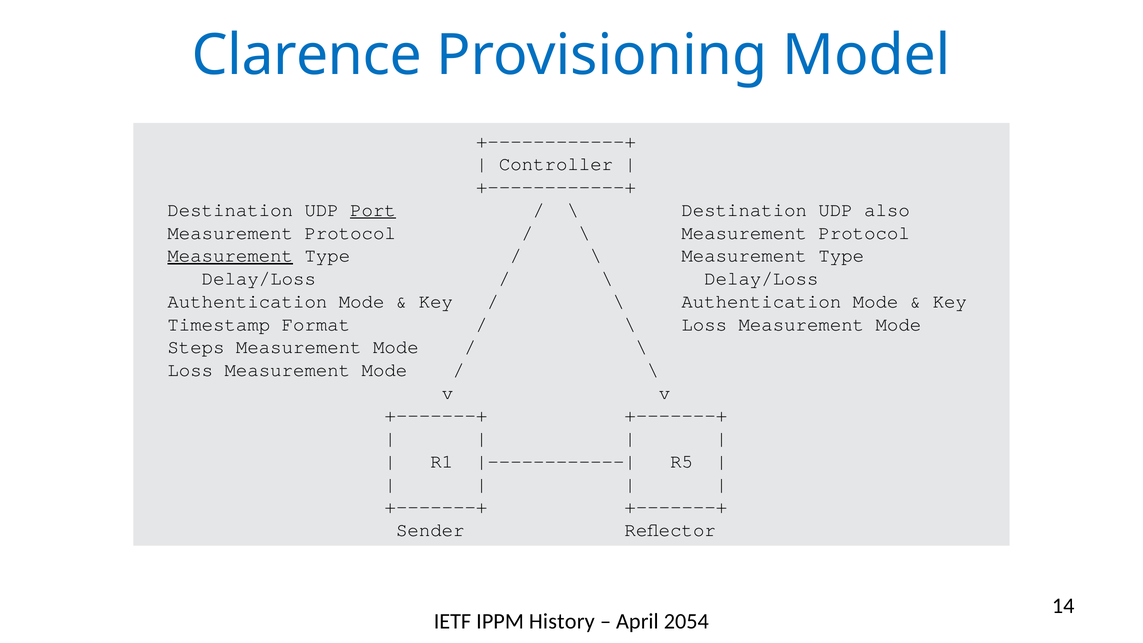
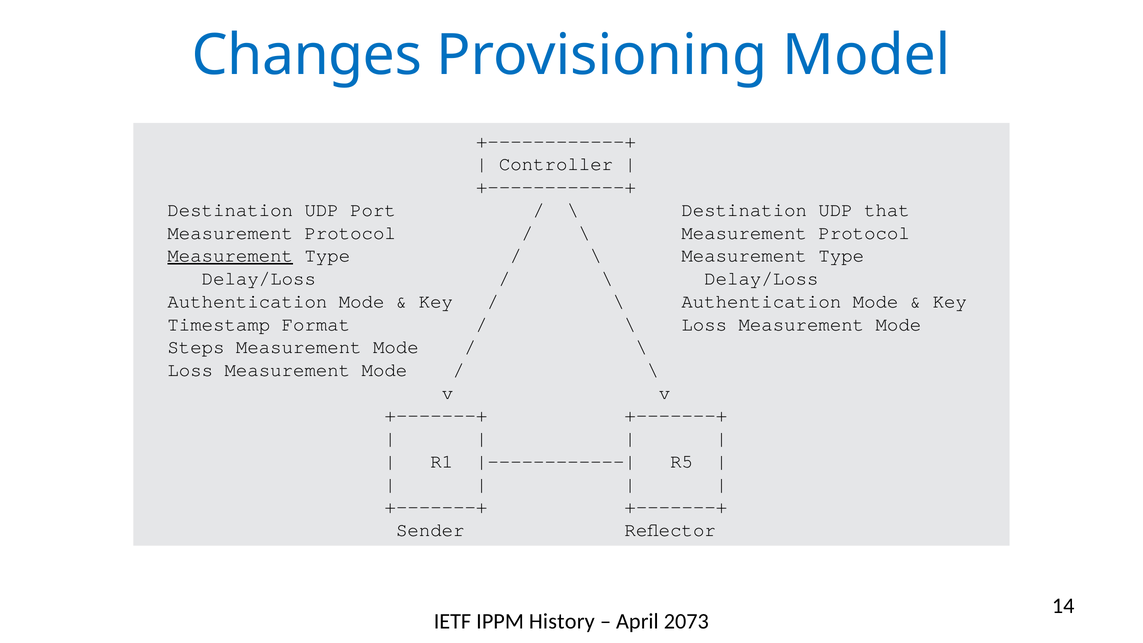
Clarence: Clarence -> Changes (307, 55)
Port underline: present -> none (373, 210)
also: also -> that (887, 210)
2054: 2054 -> 2073 (686, 621)
